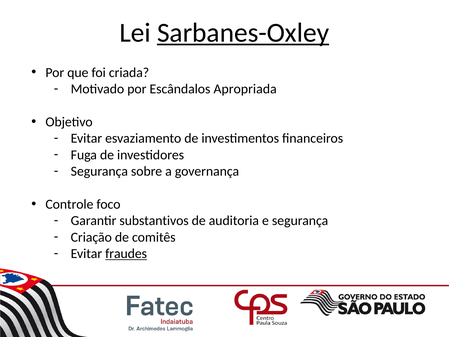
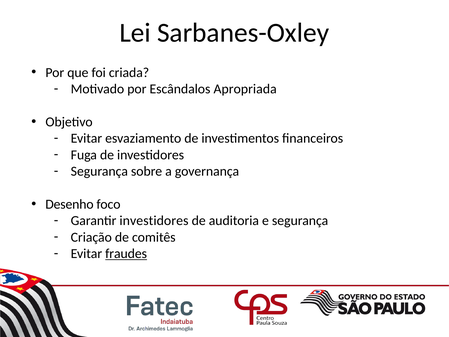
Sarbanes-Oxley underline: present -> none (243, 33)
Controle: Controle -> Desenho (69, 204)
Garantir substantivos: substantivos -> investidores (154, 221)
